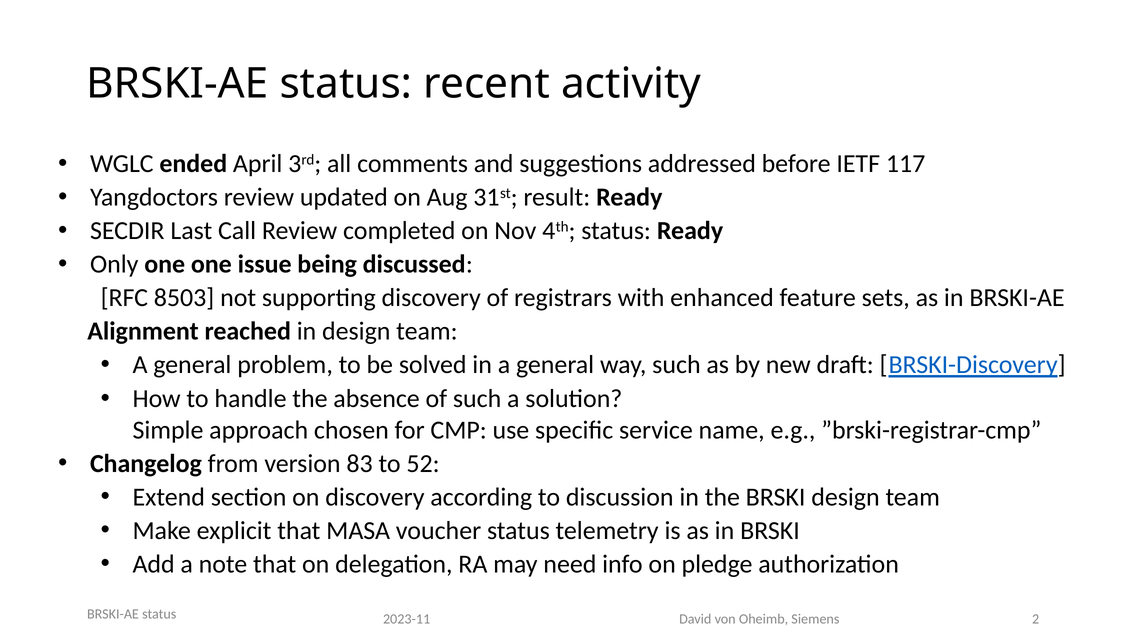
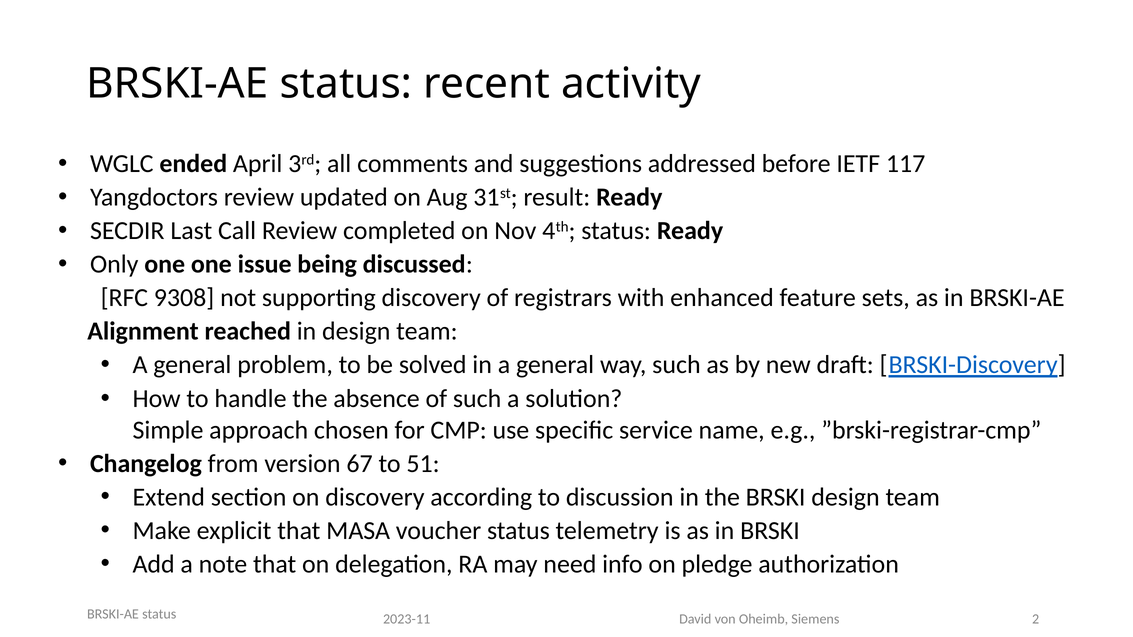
8503: 8503 -> 9308 (184, 298)
83: 83 -> 67 (360, 464)
52: 52 -> 51 (423, 464)
